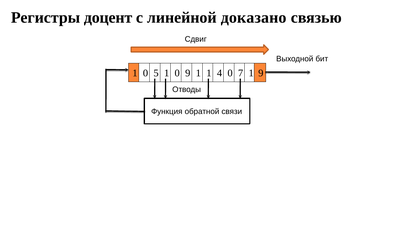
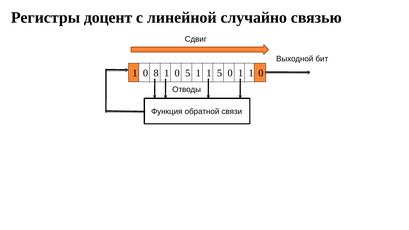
доказано: доказано -> случайно (254, 18)
5: 5 -> 8 (156, 73)
0 9: 9 -> 5 (188, 73)
1 4: 4 -> 5 (220, 73)
0 7: 7 -> 1 (241, 73)
9: 9 -> 0 (261, 73)
